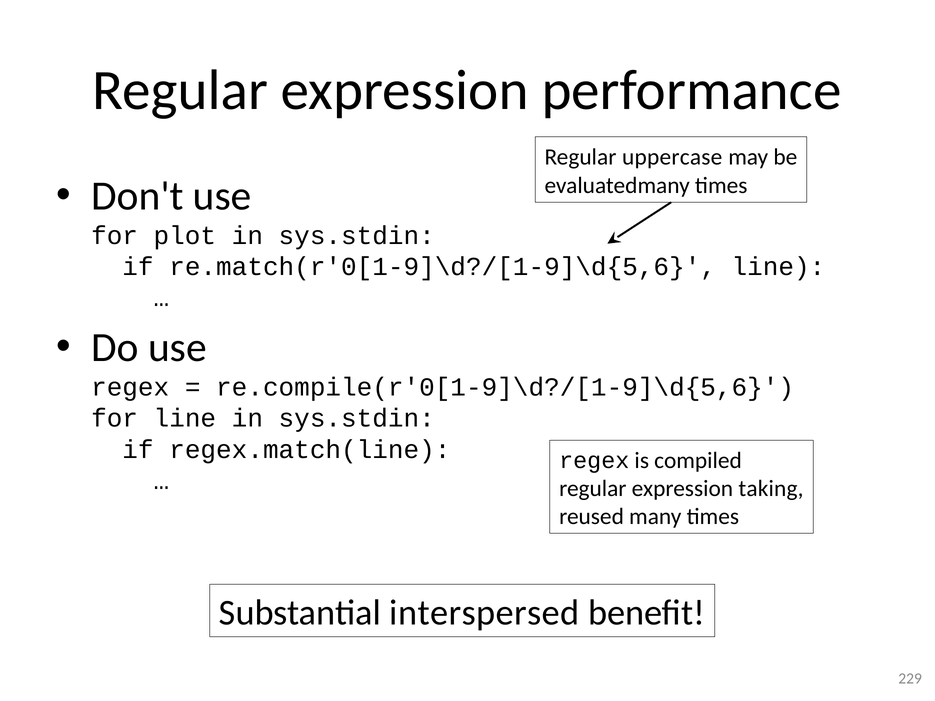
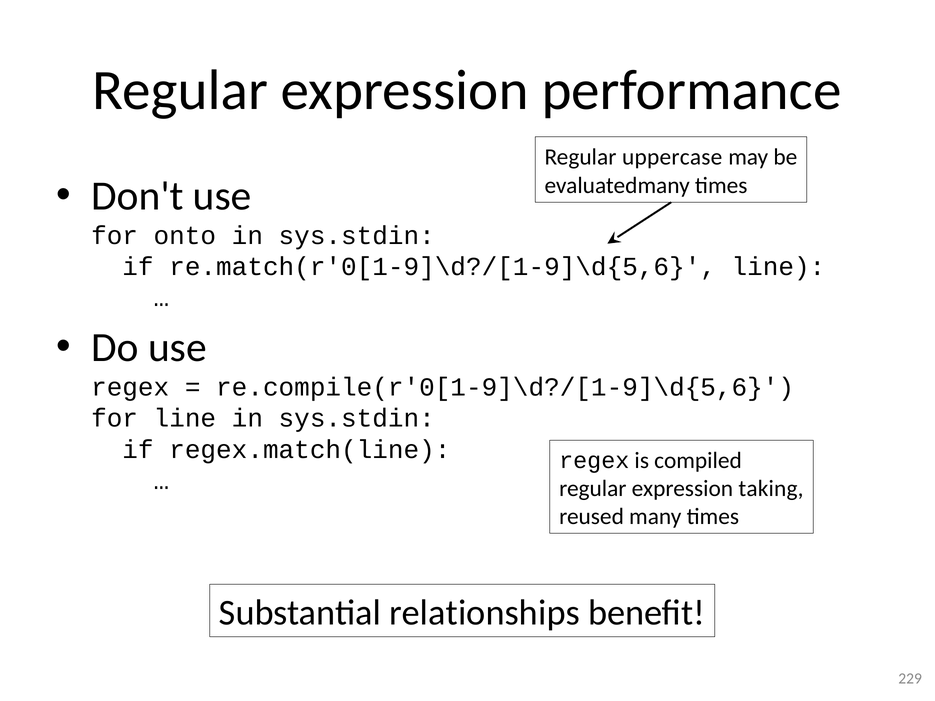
plot: plot -> onto (185, 236)
interspersed: interspersed -> relationships (485, 613)
